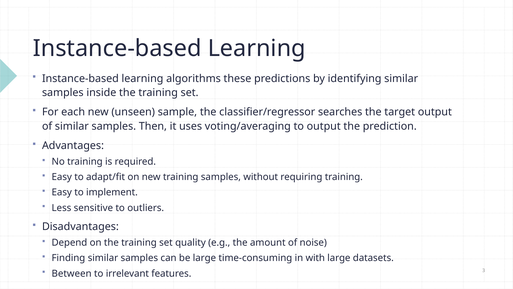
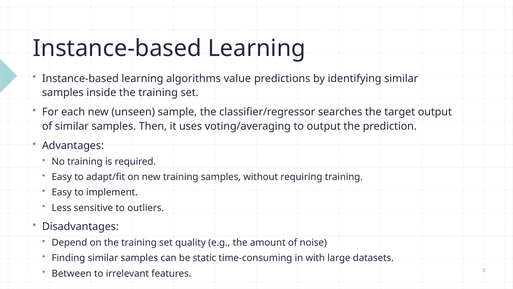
these: these -> value (237, 78)
be large: large -> static (204, 258)
